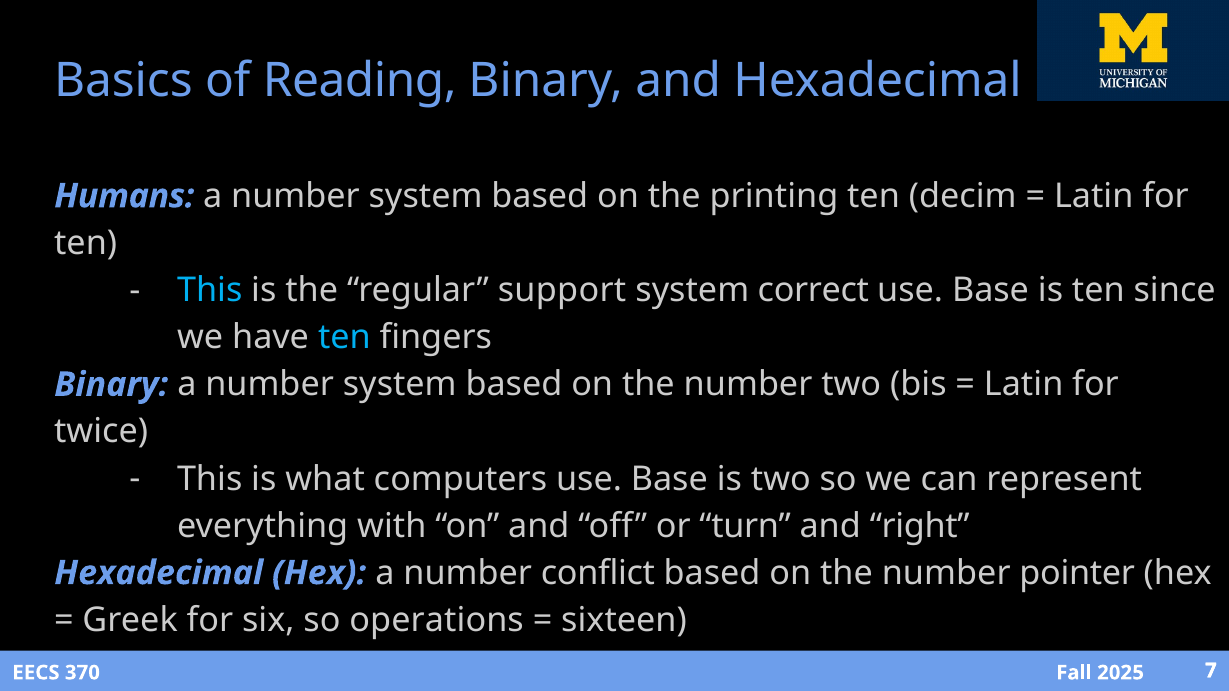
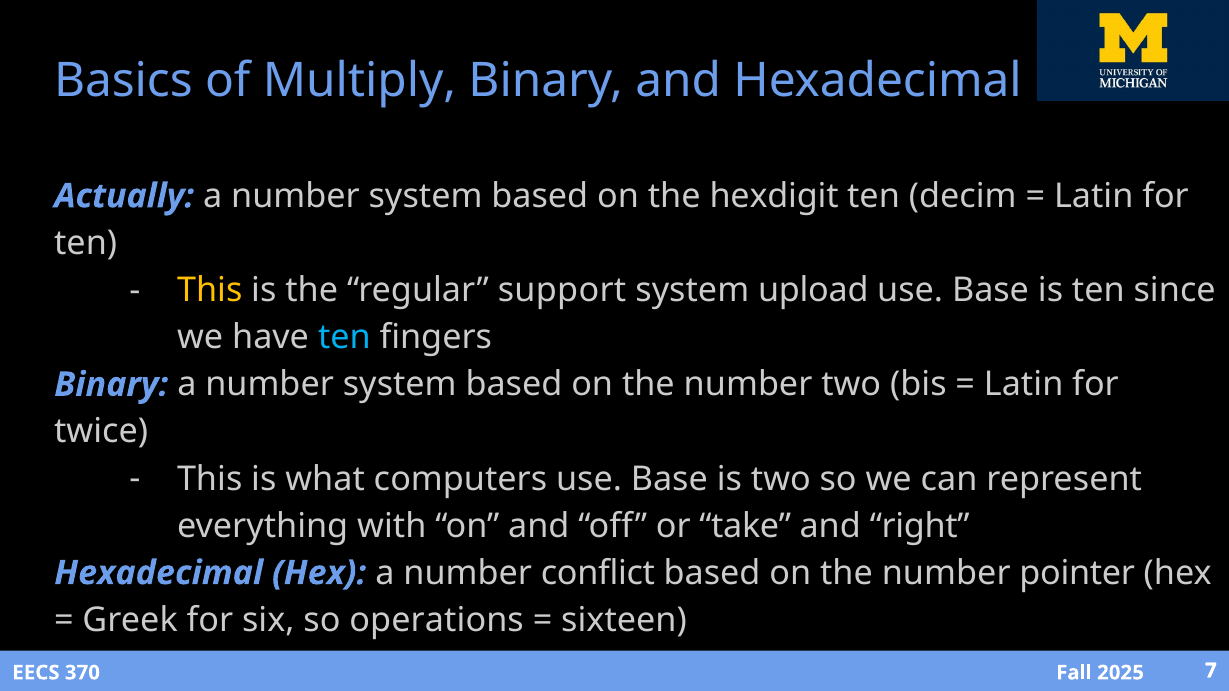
Reading: Reading -> Multiply (360, 81)
Humans: Humans -> Actually (124, 196)
printing: printing -> hexdigit (774, 196)
This colour: light blue -> yellow (210, 290)
correct: correct -> upload (813, 290)
turn: turn -> take (745, 526)
